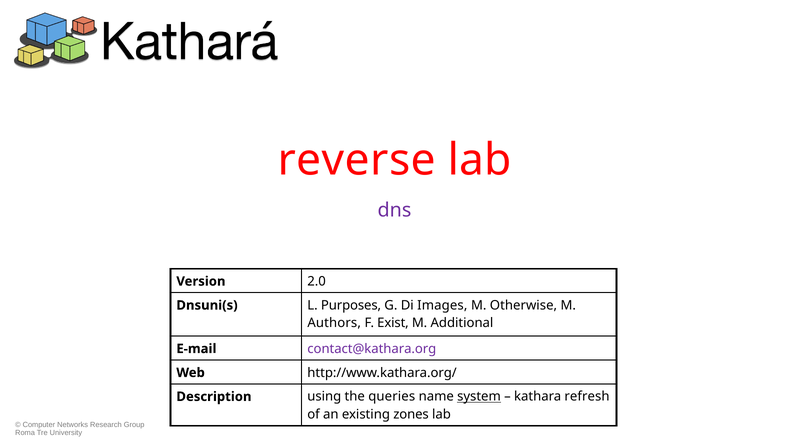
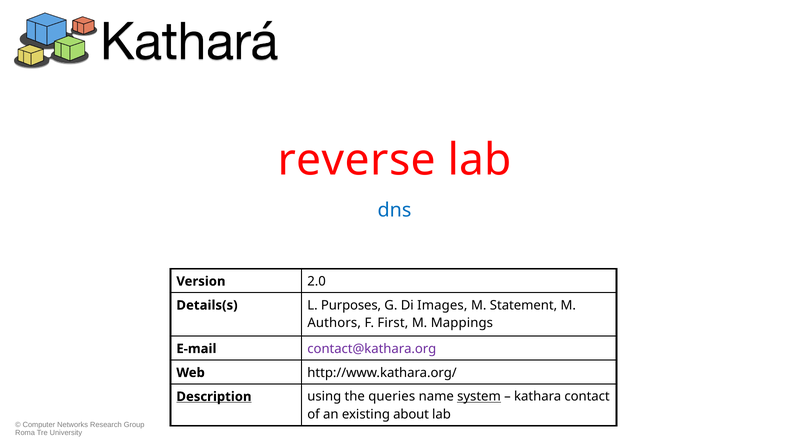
dns colour: purple -> blue (394, 210)
Dnsuni(s: Dnsuni(s -> Details(s (207, 305)
Otherwise: Otherwise -> Statement (524, 305)
Exist: Exist -> First (393, 323)
Additional: Additional -> Mappings (462, 323)
Description underline: none -> present (214, 396)
refresh: refresh -> contact (587, 396)
zones: zones -> about (411, 414)
